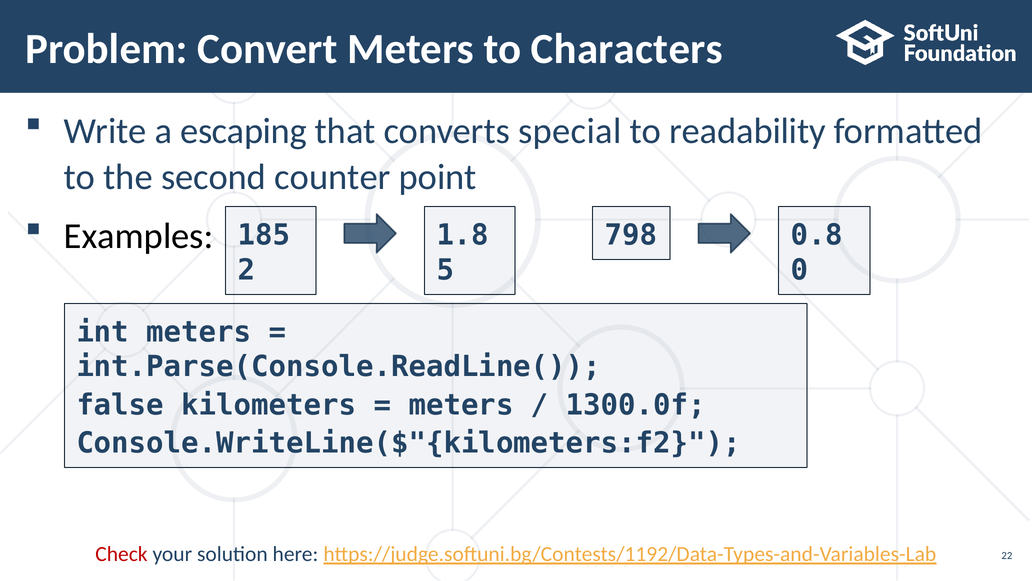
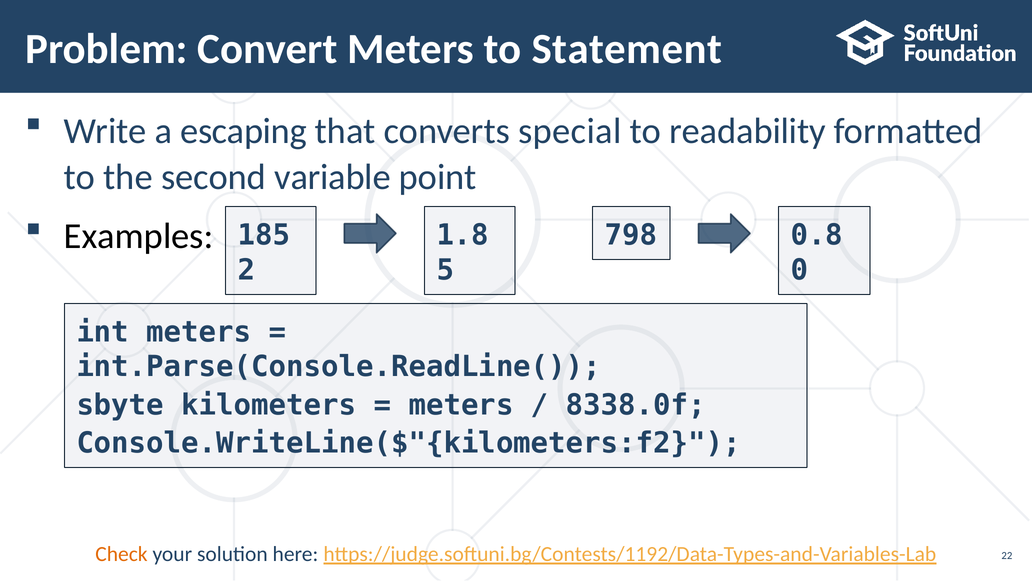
Characters: Characters -> Statement (627, 49)
counter: counter -> variable (333, 177)
false: false -> sbyte (120, 405)
1300.0f: 1300.0f -> 8338.0f (636, 405)
Check colour: red -> orange (121, 554)
